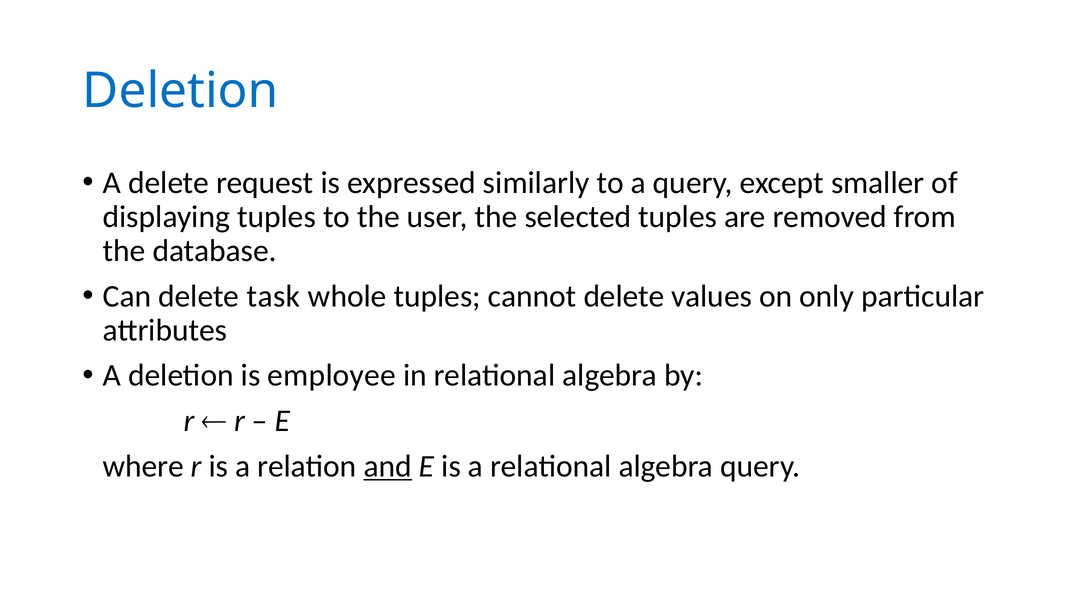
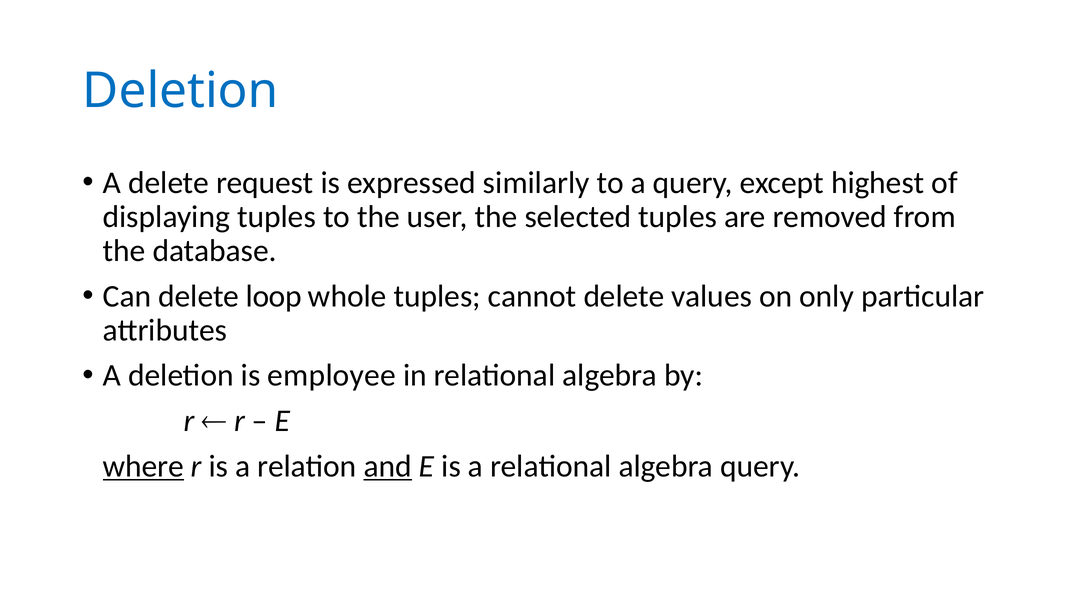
smaller: smaller -> highest (878, 183)
task: task -> loop (274, 296)
where underline: none -> present (143, 467)
